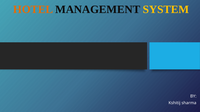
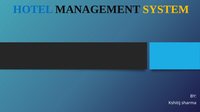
HOTEL colour: orange -> blue (33, 9)
